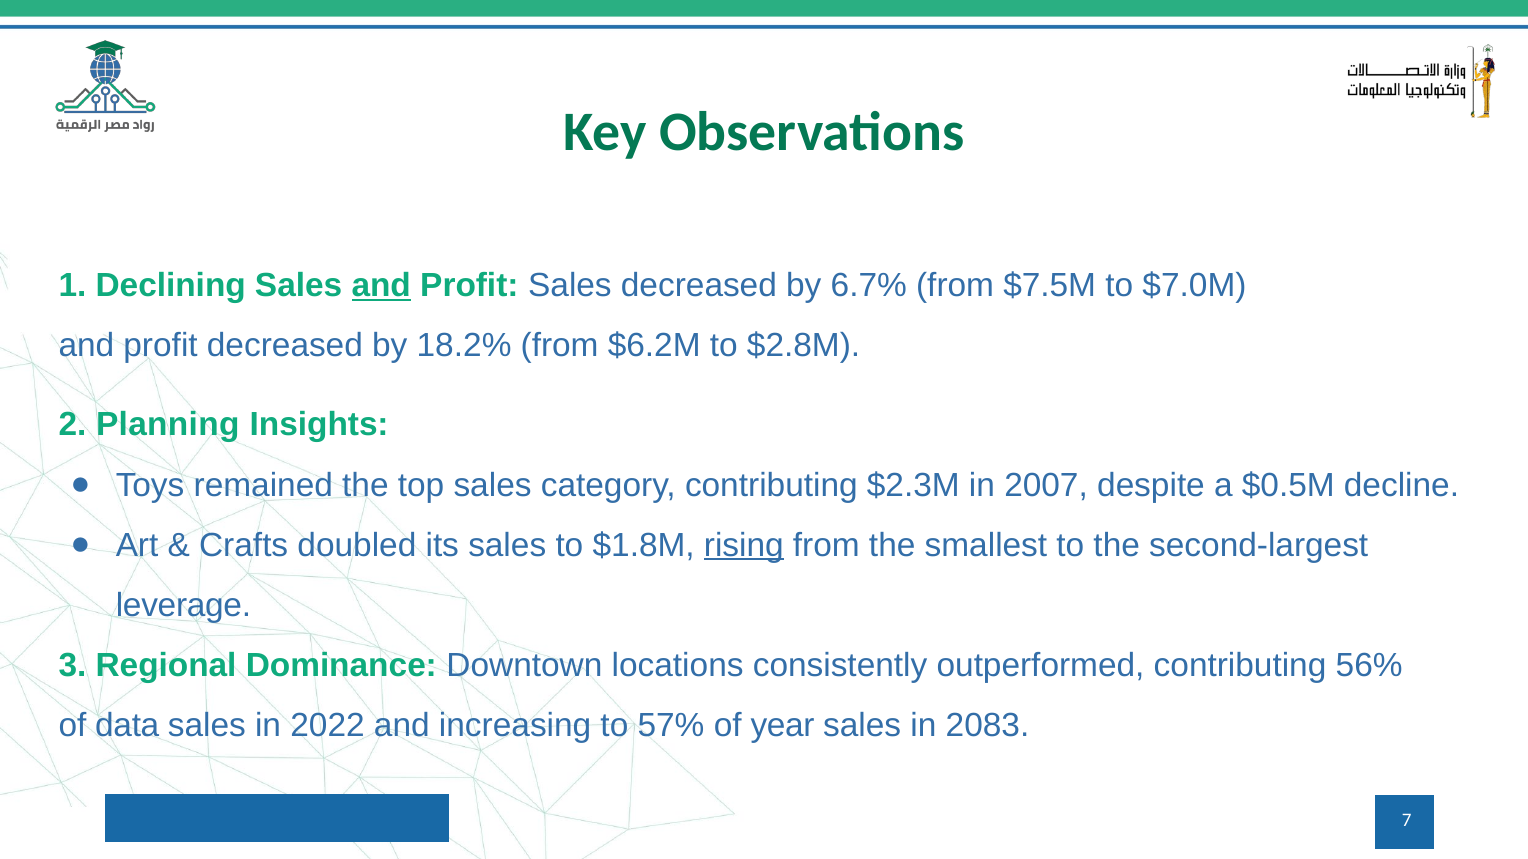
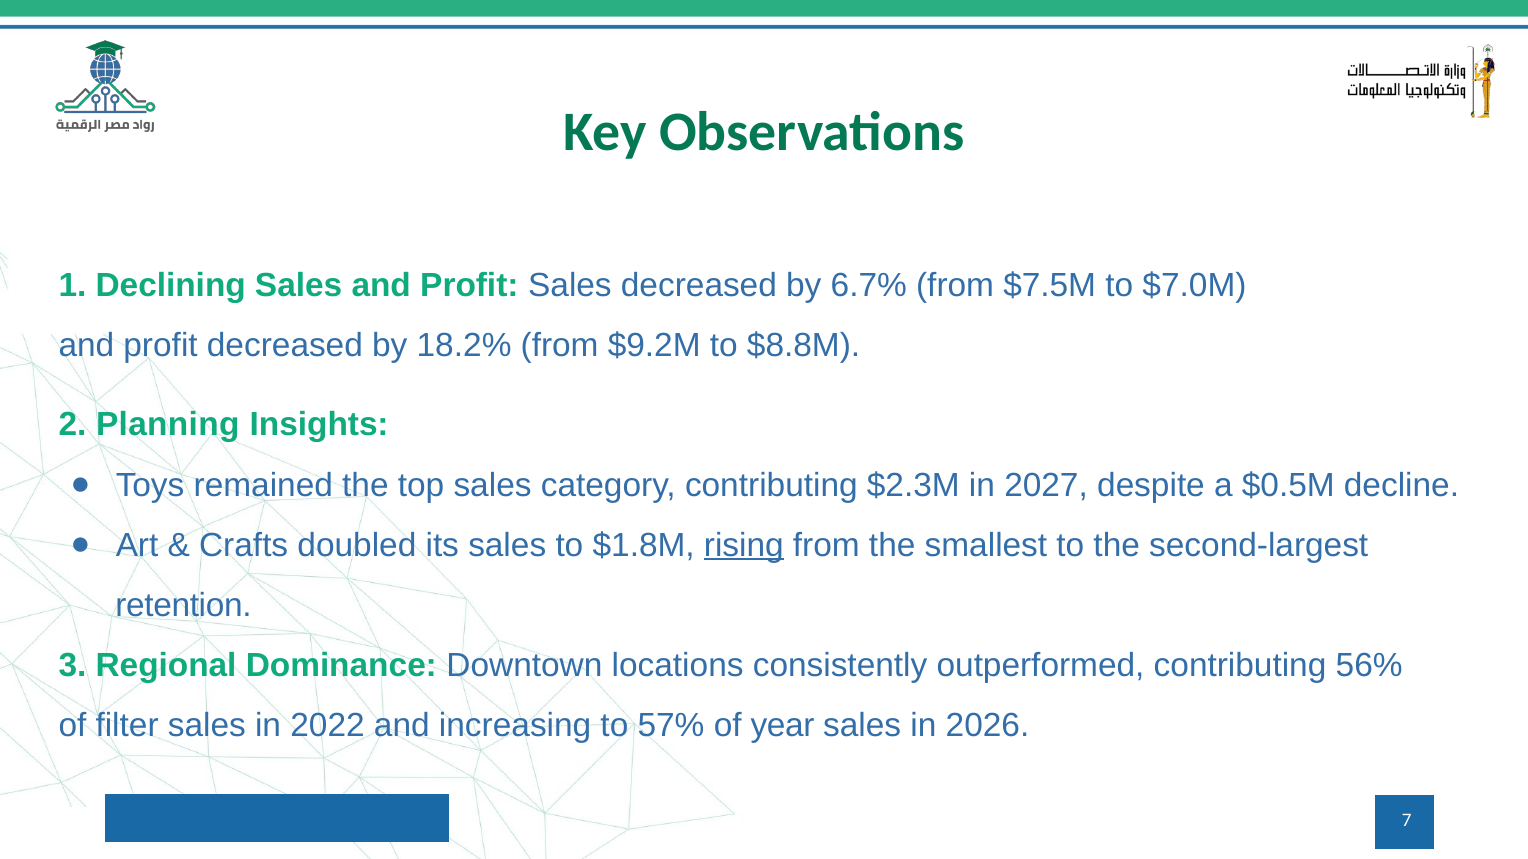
and underline: present -> none (381, 286)
$6.2M: $6.2M -> $9.2M (654, 346)
$2.8M: $2.8M -> $8.8M (804, 346)
2007: 2007 -> 2027 (1046, 485)
leverage: leverage -> retention (183, 606)
data: data -> filter (127, 726)
2083: 2083 -> 2026 (987, 726)
